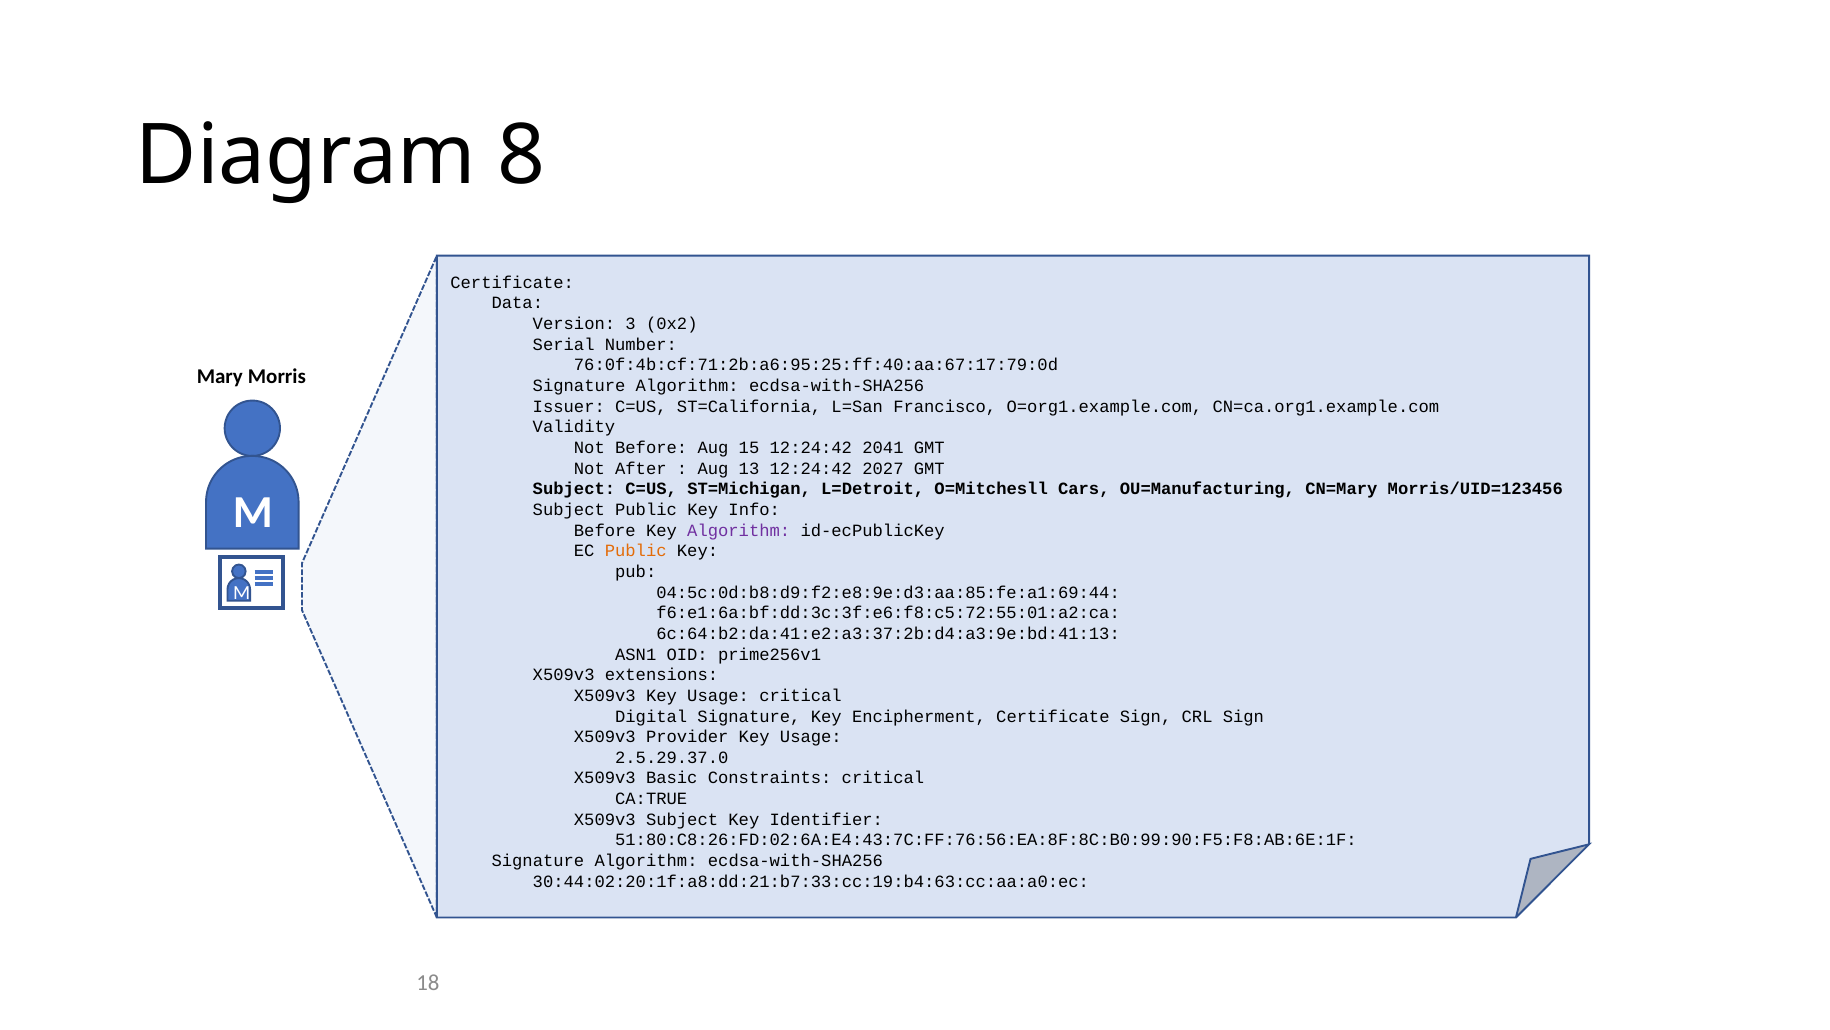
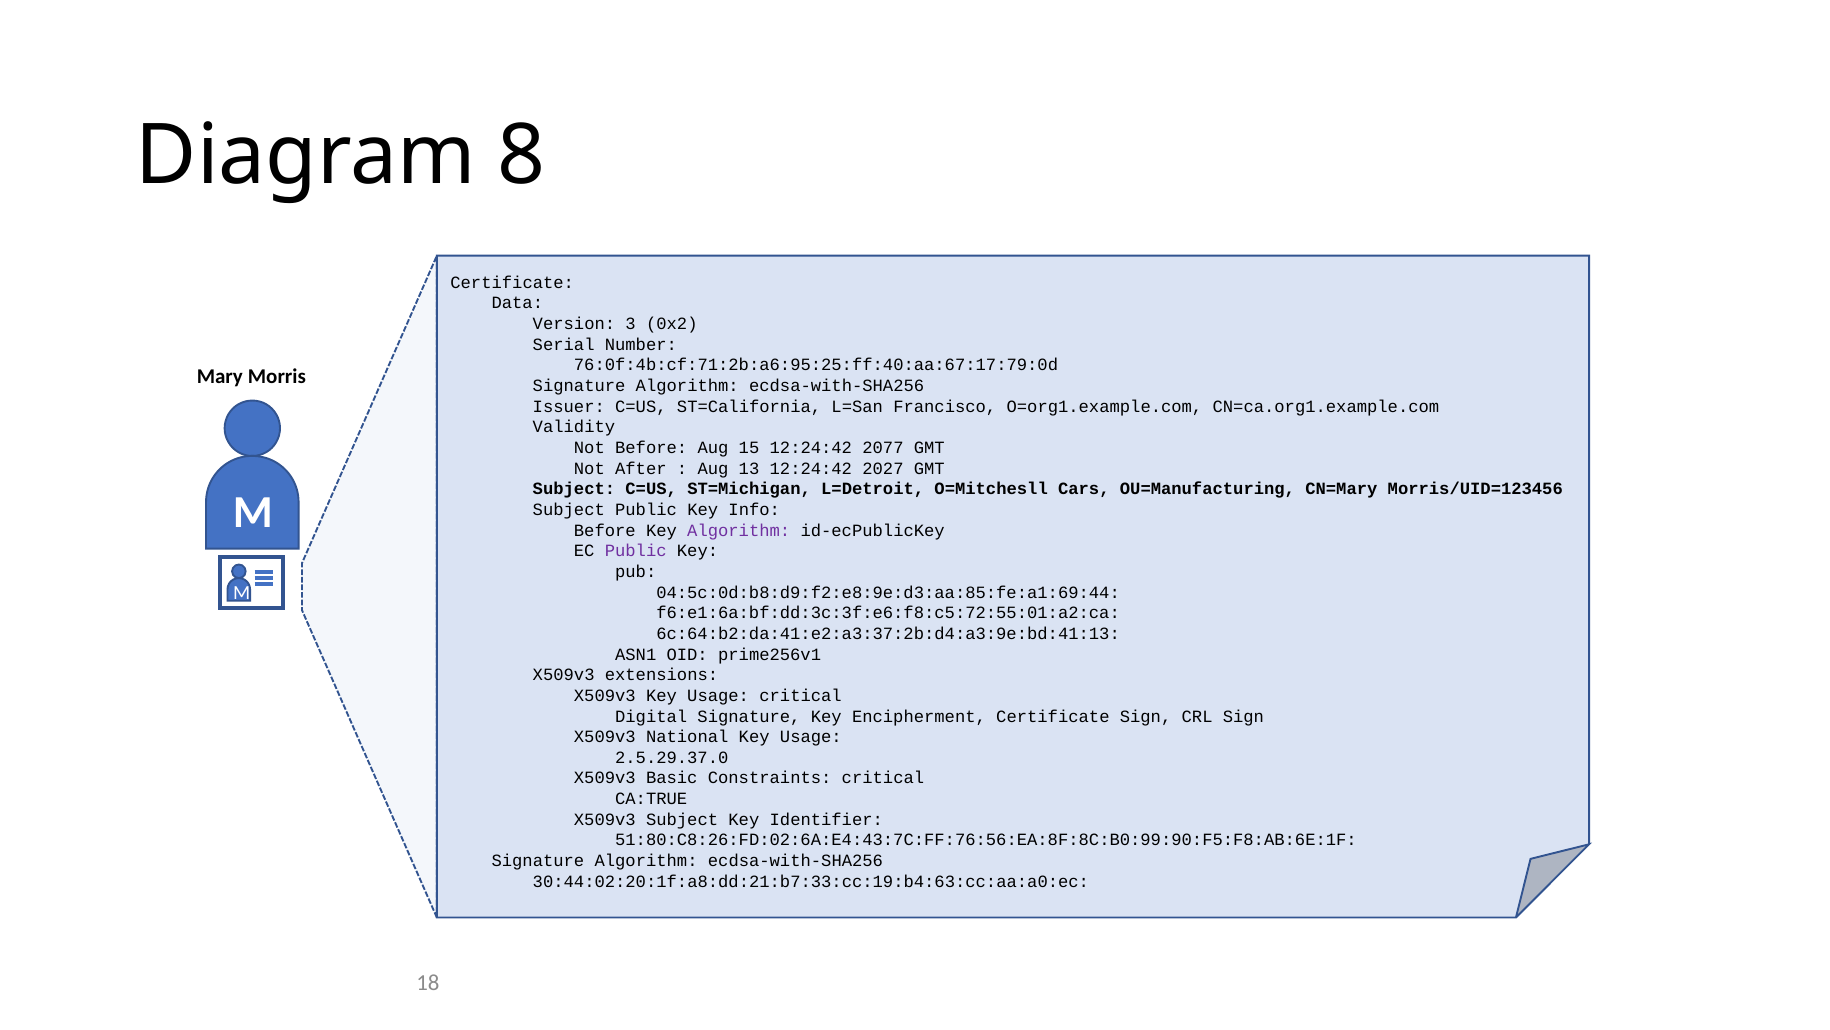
2041: 2041 -> 2077 (883, 448)
Public colour: orange -> purple (636, 551)
Provider: Provider -> National (687, 737)
